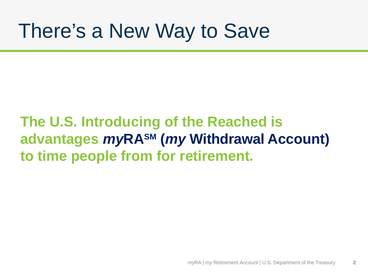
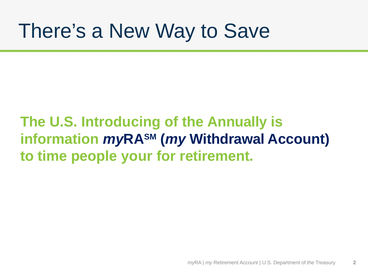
Reached: Reached -> Annually (237, 122)
advantages: advantages -> information (60, 139)
from: from -> your (137, 156)
